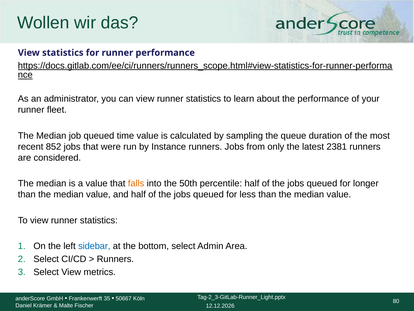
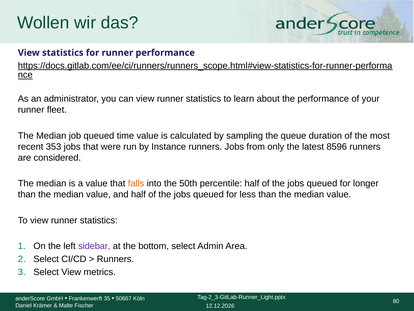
852: 852 -> 353 (54, 146)
2381: 2381 -> 8596 (337, 146)
sidebar colour: blue -> purple (94, 246)
